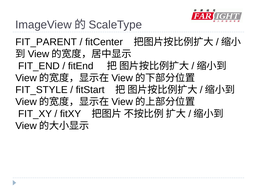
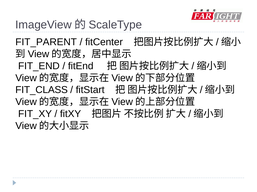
FIT_STYLE: FIT_STYLE -> FIT_CLASS (42, 90)
